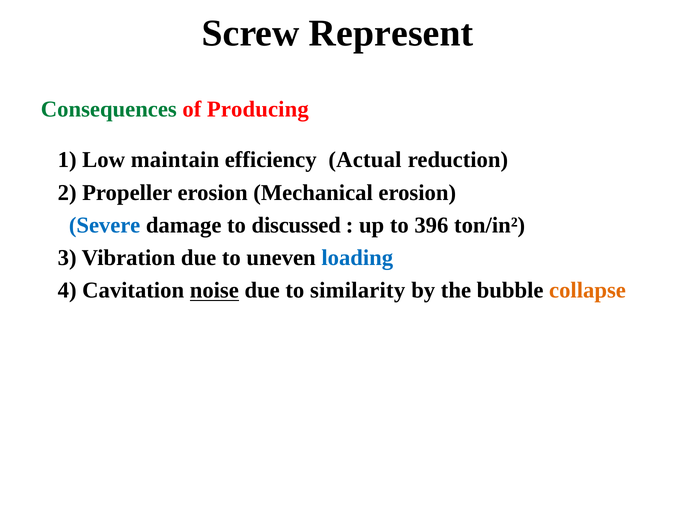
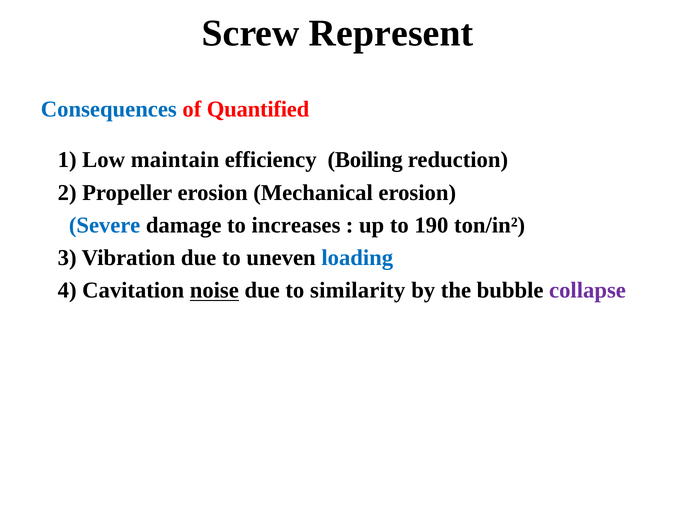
Consequences colour: green -> blue (109, 109)
Producing: Producing -> Quantified (258, 109)
Actual: Actual -> Boiling (365, 160)
discussed: discussed -> increases (296, 225)
396: 396 -> 190 (431, 225)
collapse colour: orange -> purple (587, 291)
